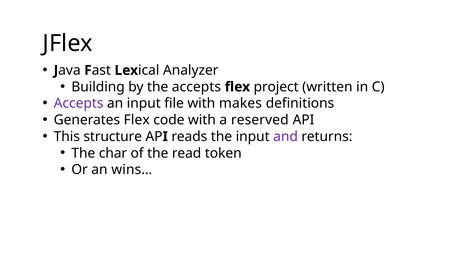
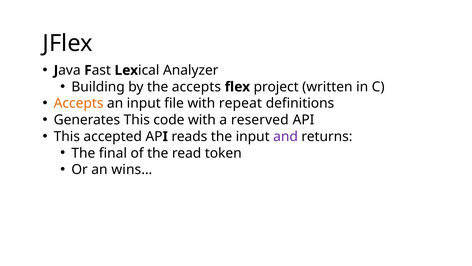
Accepts colour: purple -> orange (79, 103)
makes: makes -> repeat (240, 103)
Generates Flex: Flex -> This (137, 120)
structure: structure -> accepted (113, 136)
char: char -> final (113, 153)
